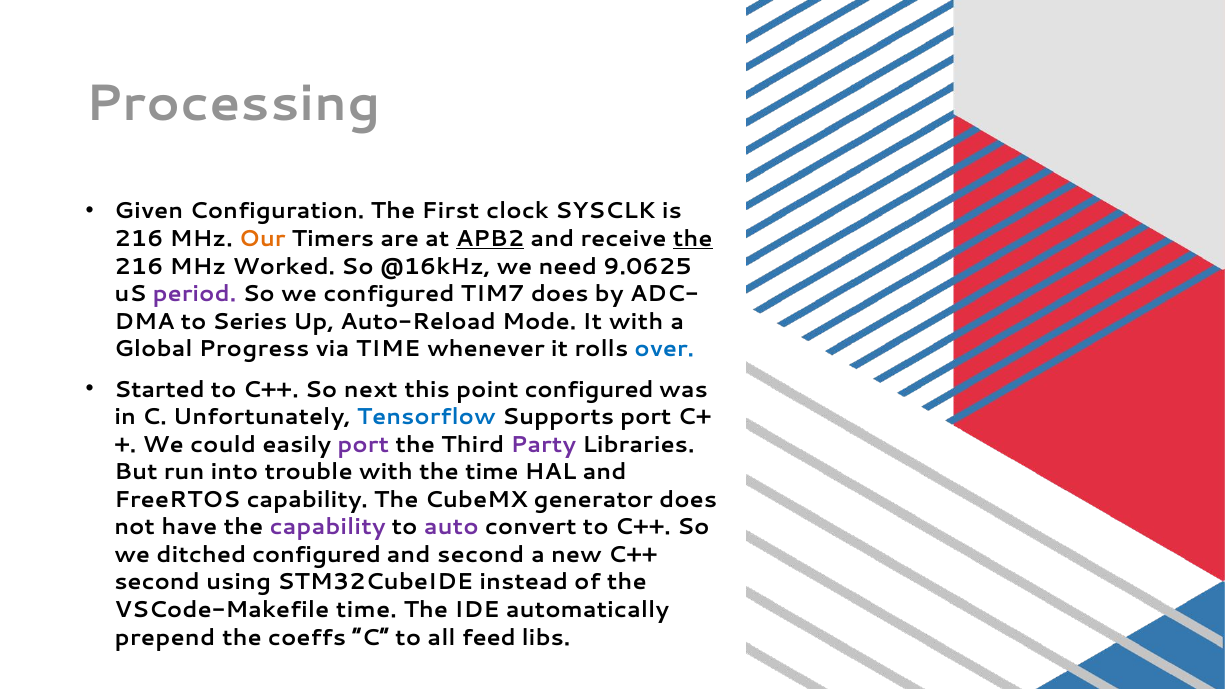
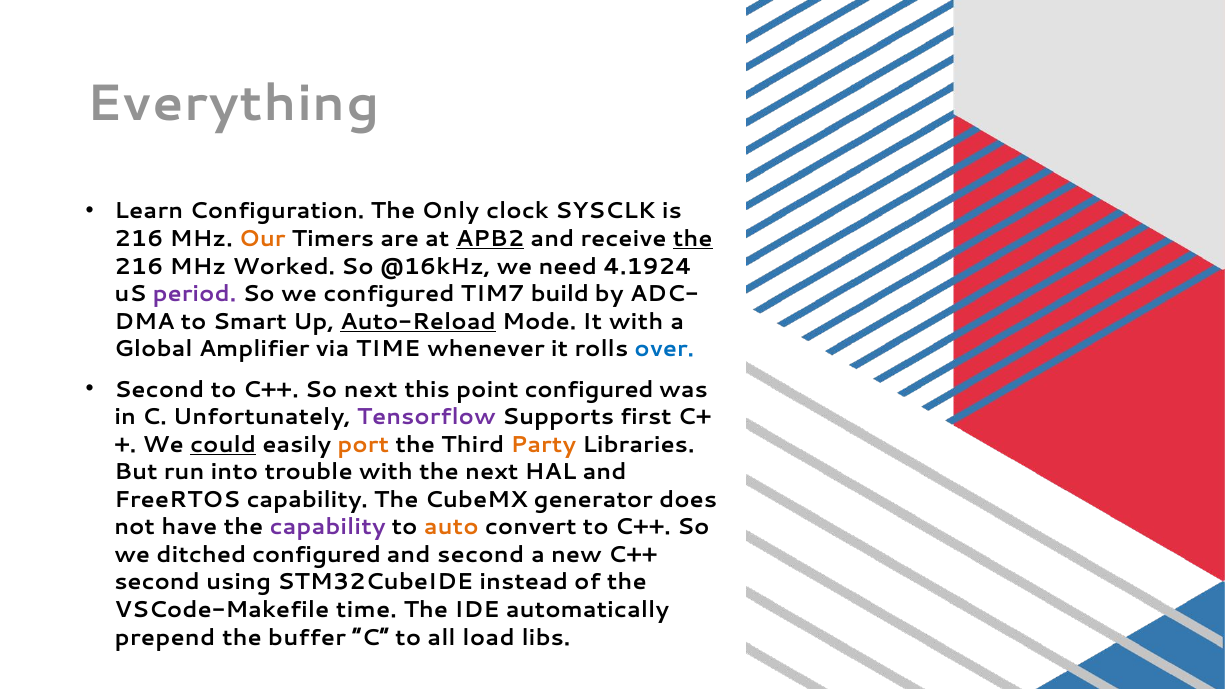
Processing: Processing -> Everything (233, 104)
Given: Given -> Learn (149, 211)
First: First -> Only (451, 211)
9.0625: 9.0625 -> 4.1924 (648, 266)
TIM7 does: does -> build (560, 294)
Series: Series -> Smart (250, 322)
Auto-Reload underline: none -> present (418, 322)
Progress: Progress -> Amplifier (254, 349)
Started: Started -> Second (159, 389)
Tensorflow colour: blue -> purple (426, 417)
Supports port: port -> first (646, 417)
could underline: none -> present (223, 445)
port colour: purple -> orange (363, 445)
Party colour: purple -> orange (543, 445)
the time: time -> next (492, 472)
auto colour: purple -> orange (451, 527)
coeffs: coeffs -> buffer (307, 638)
feed: feed -> load (489, 638)
